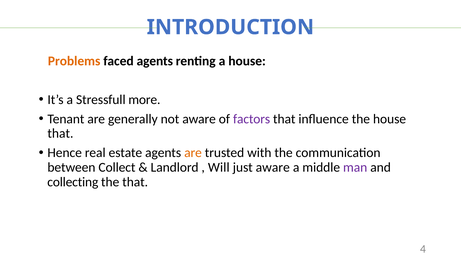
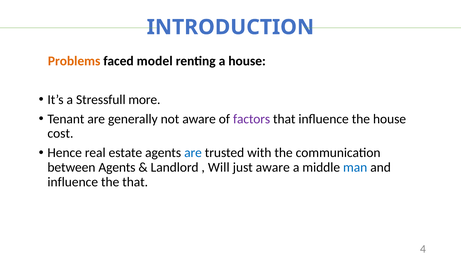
faced agents: agents -> model (155, 61)
that: that -> cost (60, 133)
are colour: orange -> blue (193, 152)
between Collect: Collect -> Agents (117, 167)
man colour: purple -> blue (355, 167)
collecting: collecting -> influence (73, 181)
